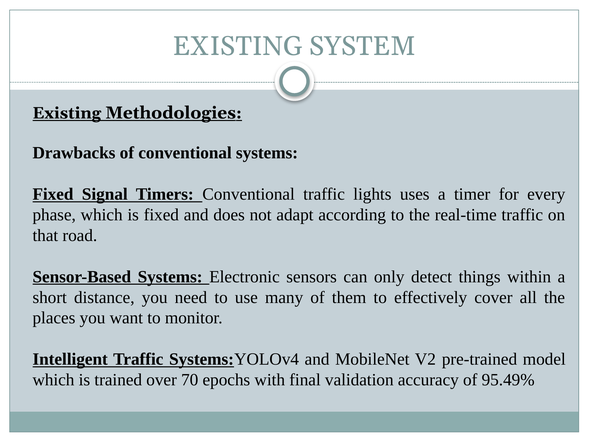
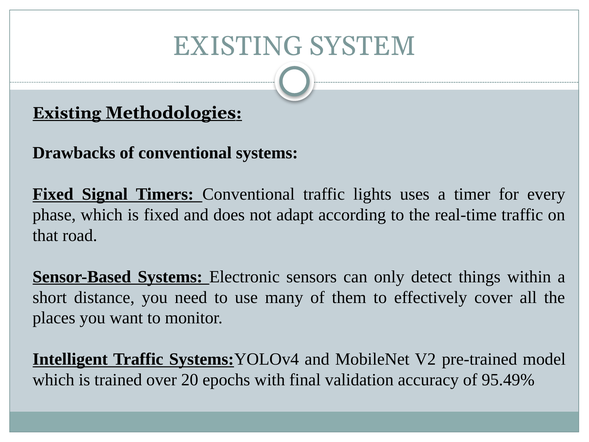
70: 70 -> 20 (190, 380)
